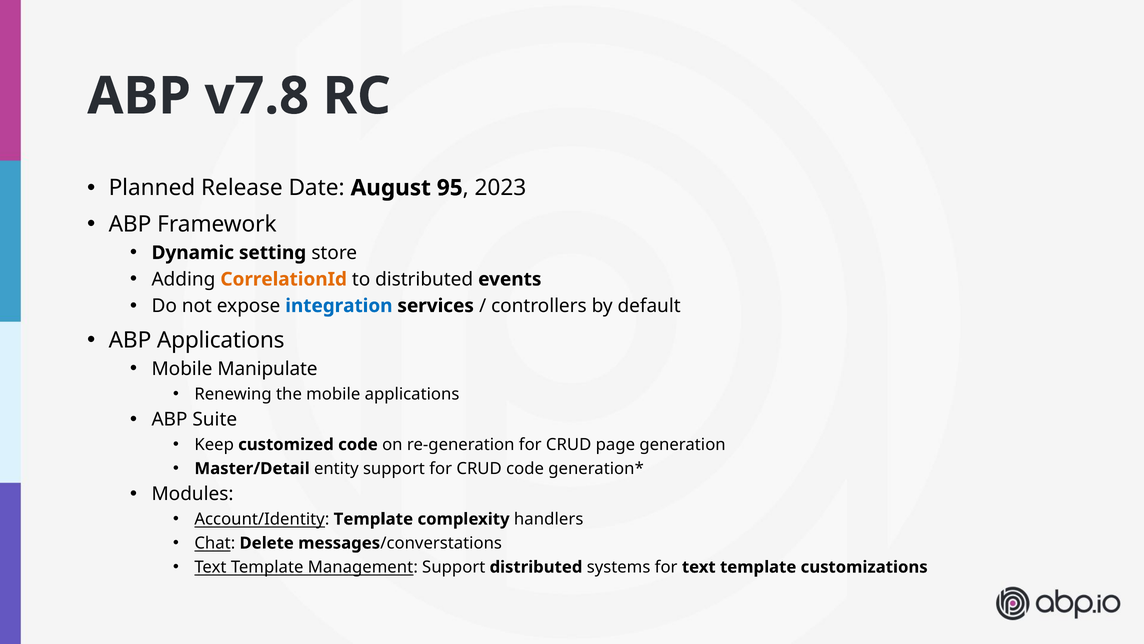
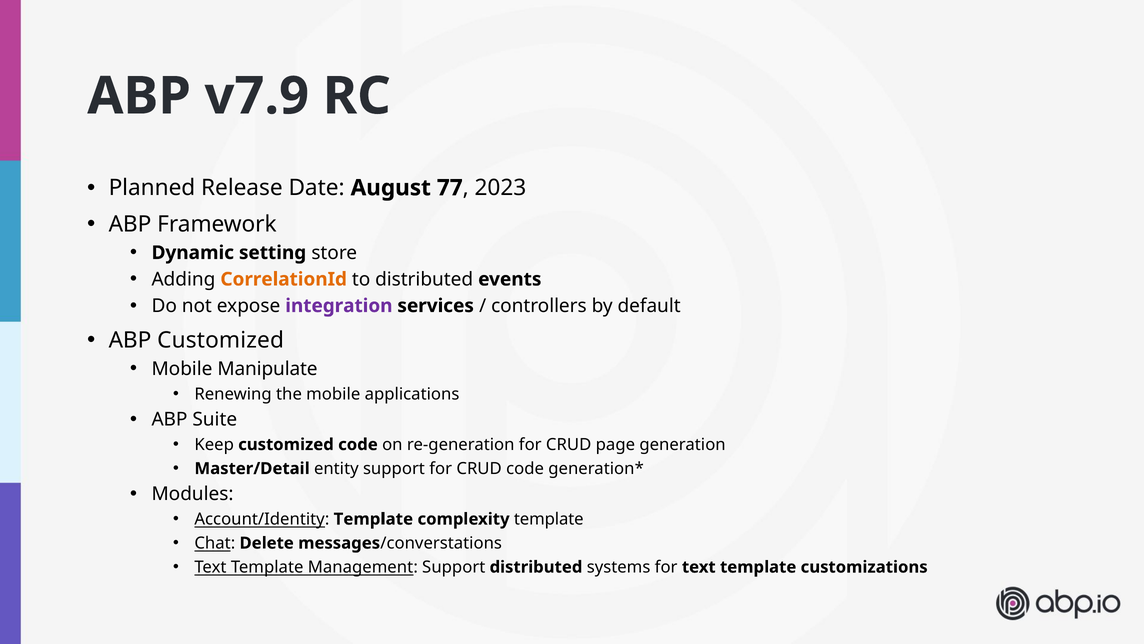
v7.8: v7.8 -> v7.9 (257, 96)
95: 95 -> 77 (450, 188)
integration colour: blue -> purple (339, 306)
ABP Applications: Applications -> Customized (221, 340)
complexity handlers: handlers -> template (549, 519)
